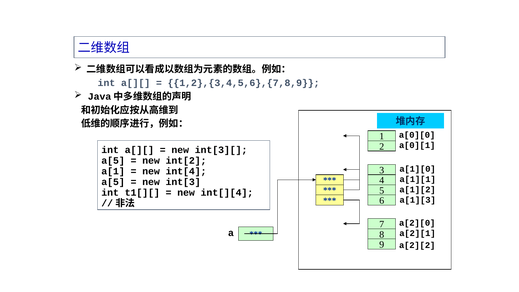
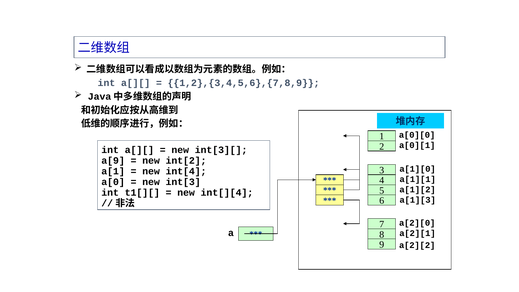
a[5: a[5 -> a[9 (113, 160)
a[5: a[5 -> a[0 (113, 182)
